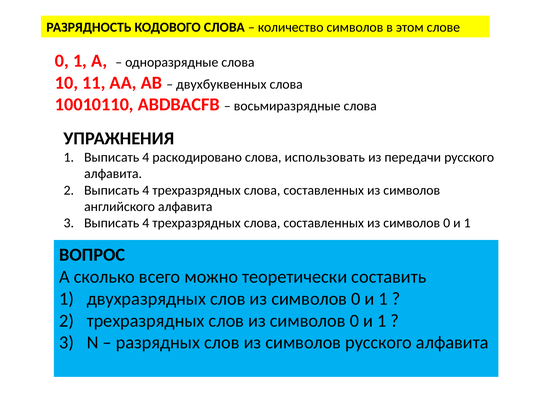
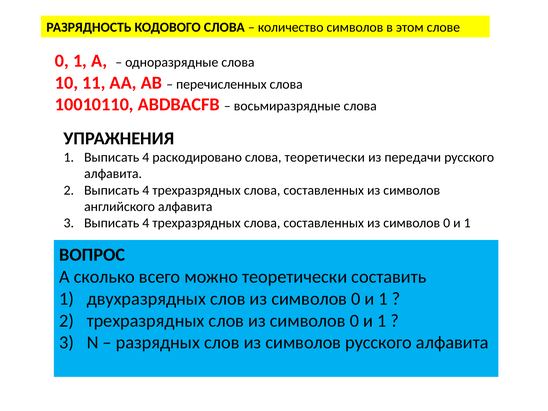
двухбуквенных: двухбуквенных -> перечисленных (221, 84)
слова использовать: использовать -> теоретически (325, 157)
